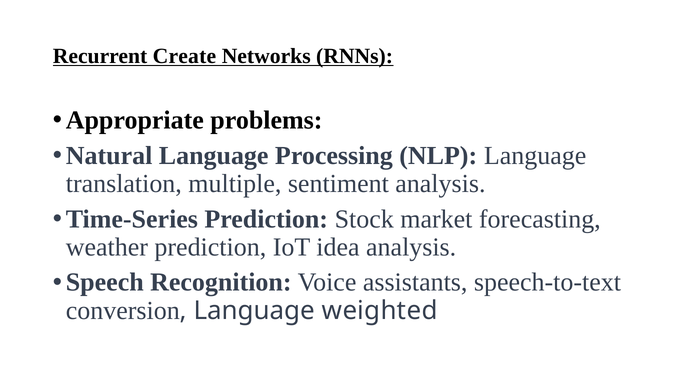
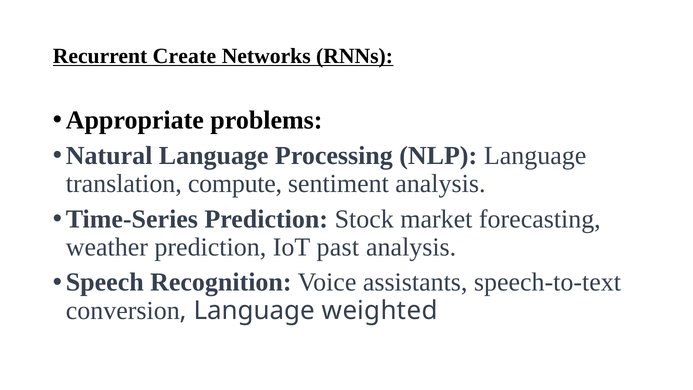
multiple: multiple -> compute (235, 184)
idea: idea -> past (338, 247)
